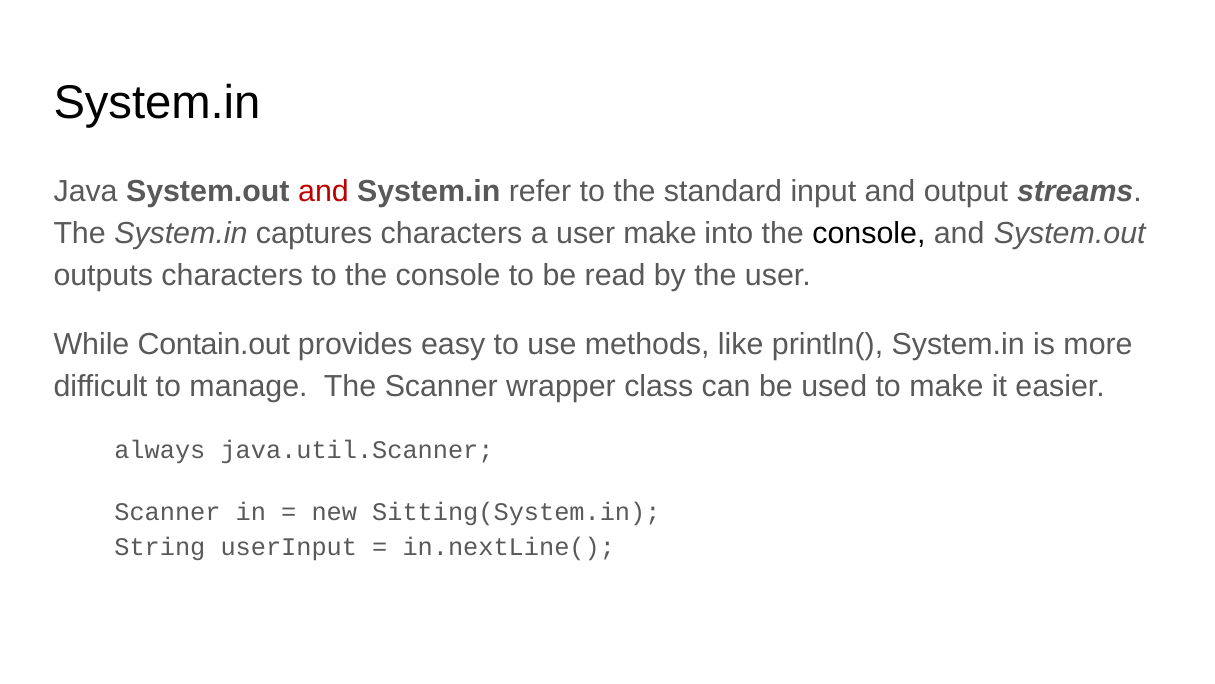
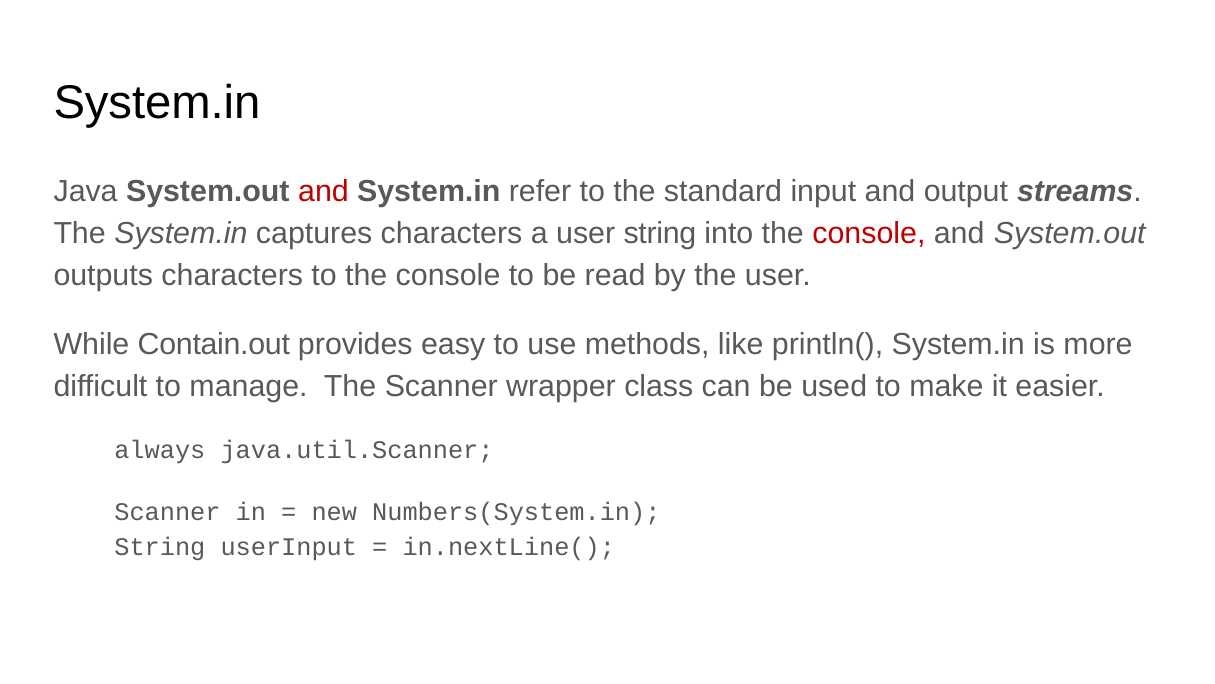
user make: make -> string (660, 233)
console colour: black -> red (869, 233)
Sitting(System.in: Sitting(System.in -> Numbers(System.in (516, 512)
